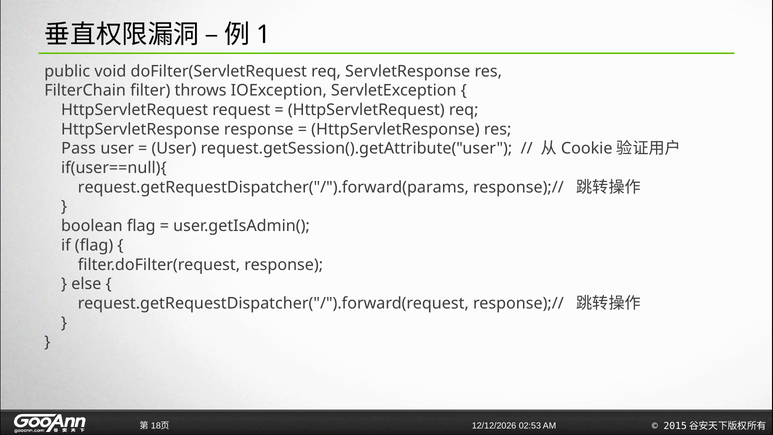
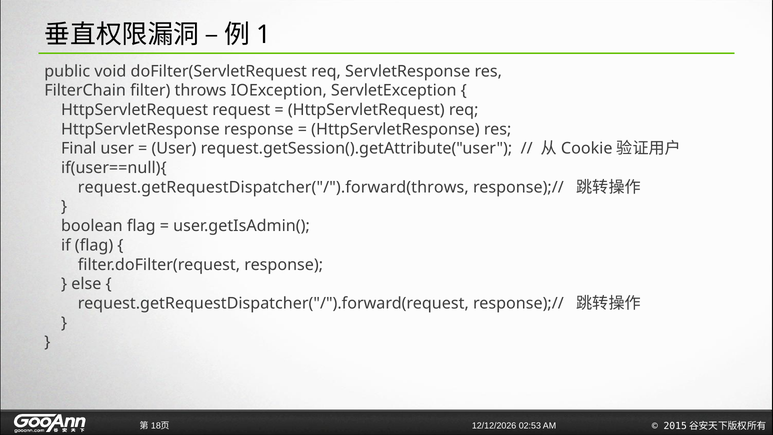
Pass: Pass -> Final (79, 149)
request.getRequestDispatcher("/").forward(params: request.getRequestDispatcher("/").forward(params -> request.getRequestDispatcher("/").forward(throws (273, 187)
